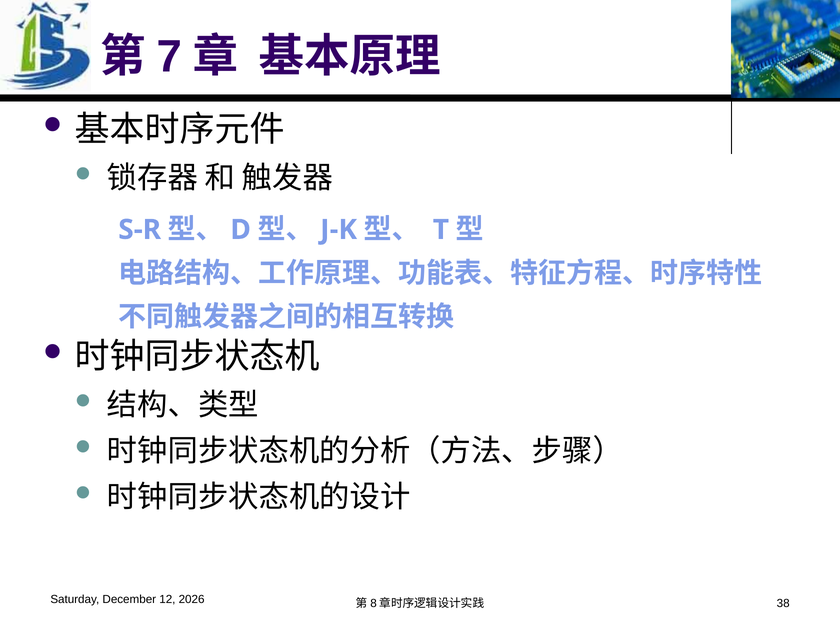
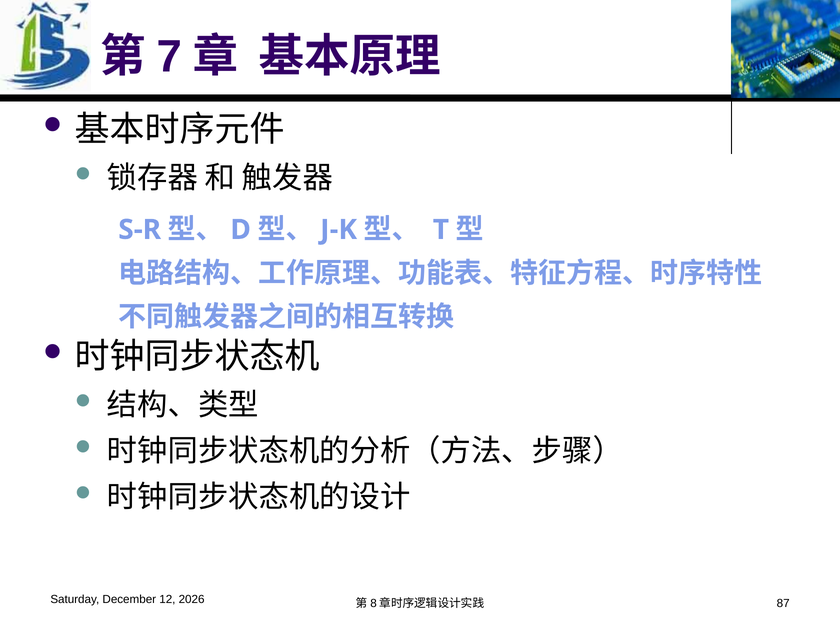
38: 38 -> 87 (783, 603)
